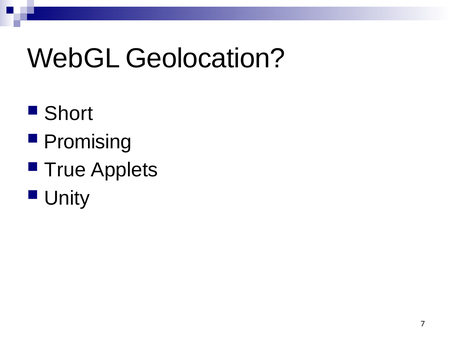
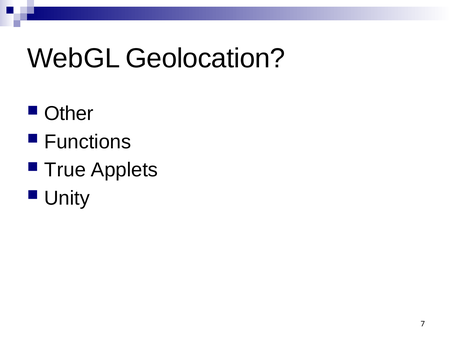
Short: Short -> Other (69, 114)
Promising: Promising -> Functions (88, 142)
